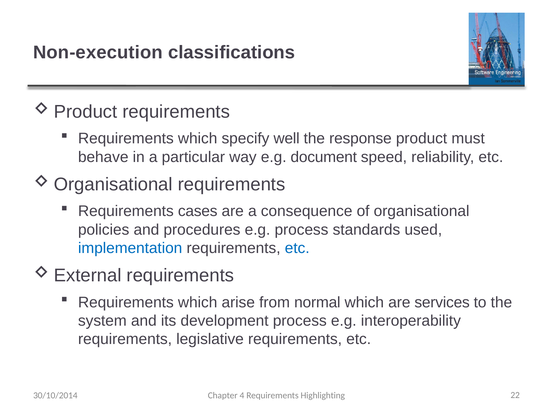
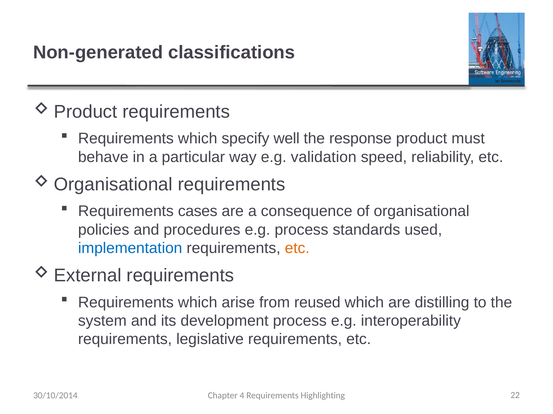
Non-execution: Non-execution -> Non-generated (98, 52)
document: document -> validation (324, 157)
etc colour: blue -> orange (297, 249)
normal: normal -> reused (317, 303)
services: services -> distilling (442, 303)
